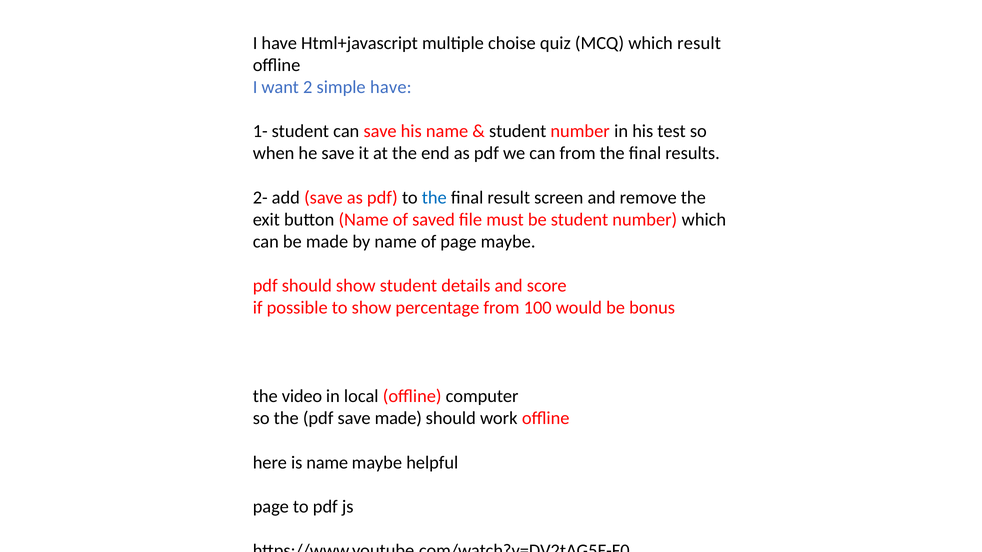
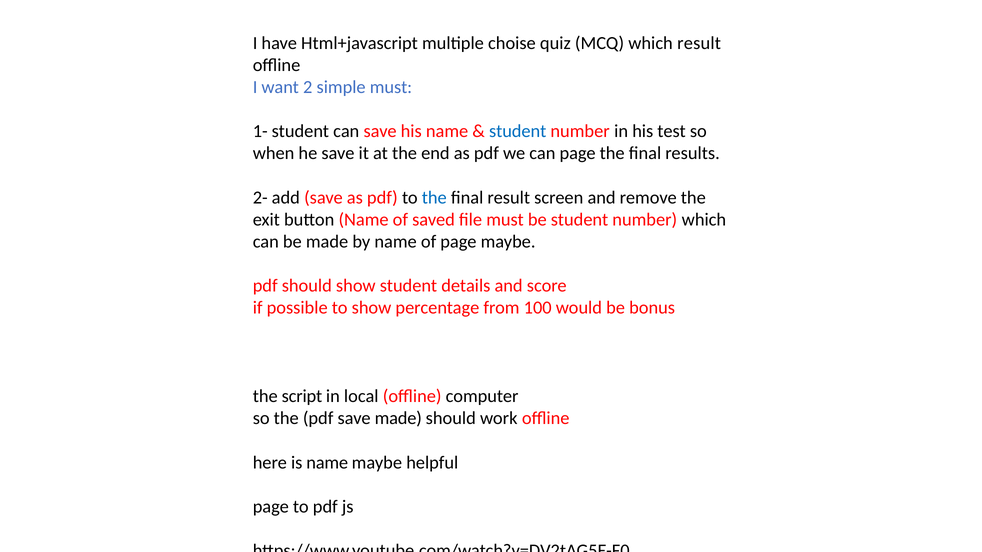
simple have: have -> must (391, 87)
student colour: black -> blue (518, 131)
can from: from -> page (578, 153)
video: video -> script (302, 397)
